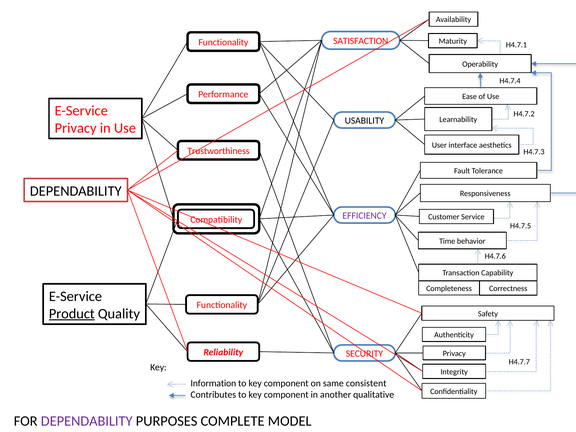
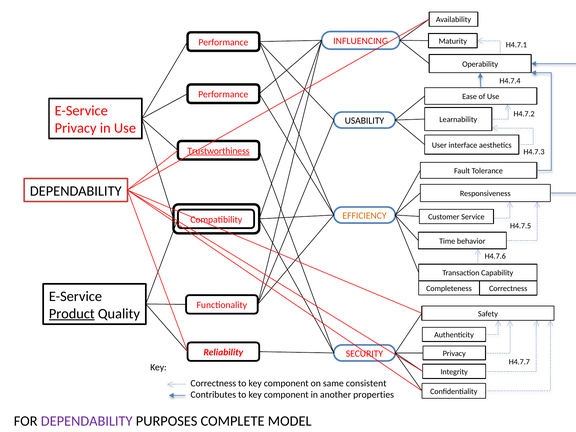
SATISFACTION: SATISFACTION -> INFLUENCING (361, 41)
Functionality: Functionality -> Performance (223, 42)
Trustworthiness underline: none -> present (218, 151)
EFFICIENCY colour: purple -> orange (365, 216)
Information: Information -> Correctness (213, 383)
qualitative: qualitative -> properties (374, 395)
